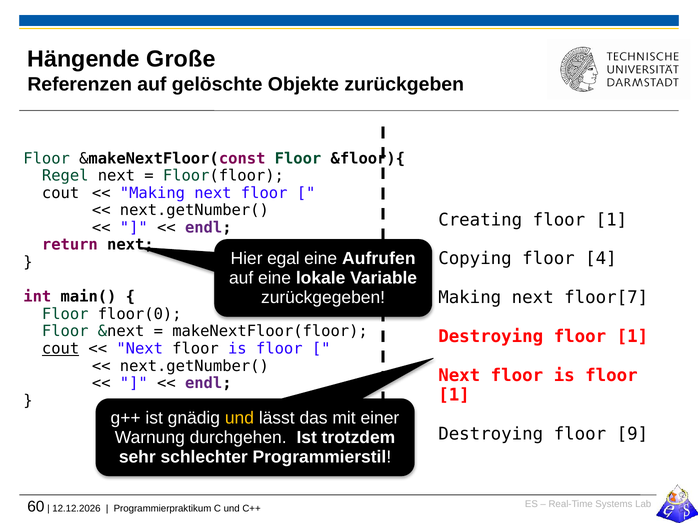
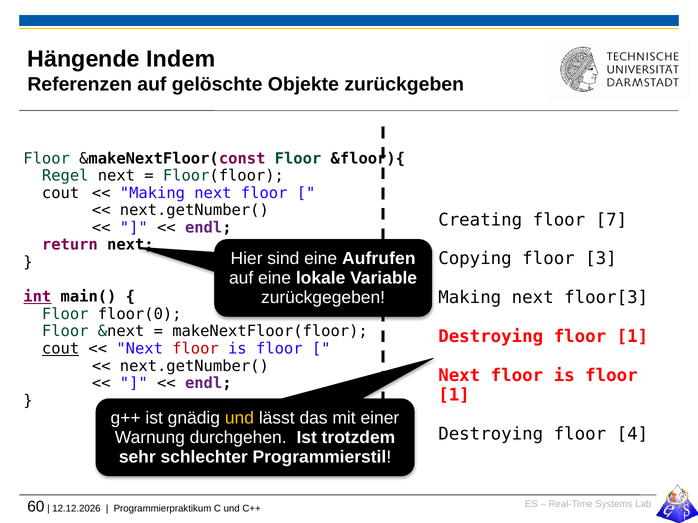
Große: Große -> Indem (181, 59)
Creating floor 1: 1 -> 7 (611, 220)
egal: egal -> sind (283, 259)
4: 4 -> 3 (601, 259)
int underline: none -> present (37, 297)
floor[7: floor[7 -> floor[3 (606, 298)
floor colour: black -> red (196, 349)
9: 9 -> 4 (632, 434)
